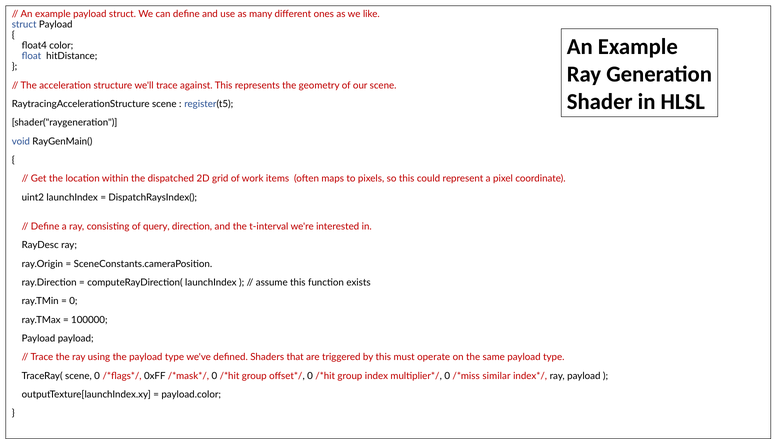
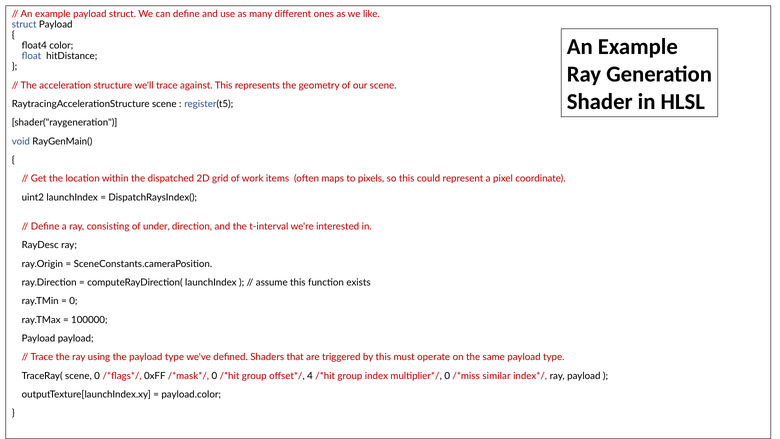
query: query -> under (156, 226)
0: 0 -> 4 (310, 376)
